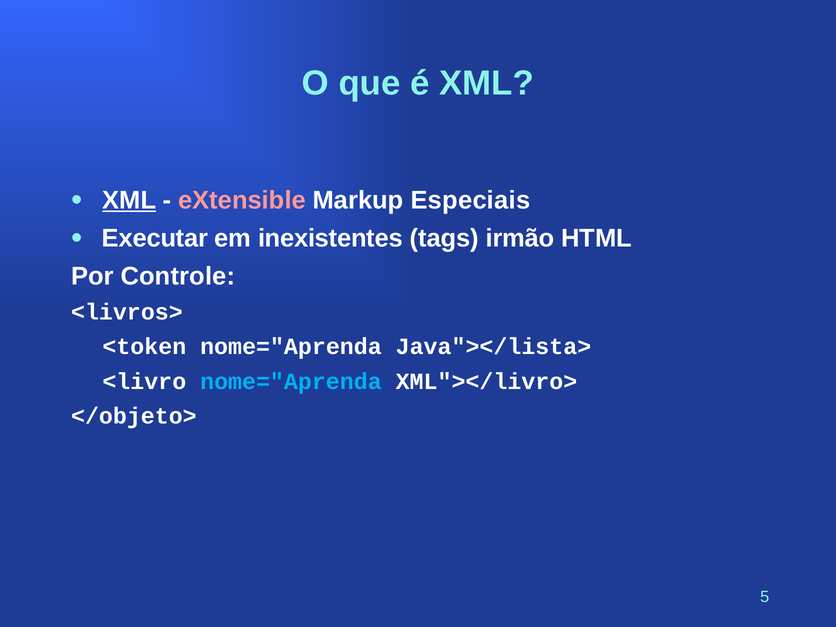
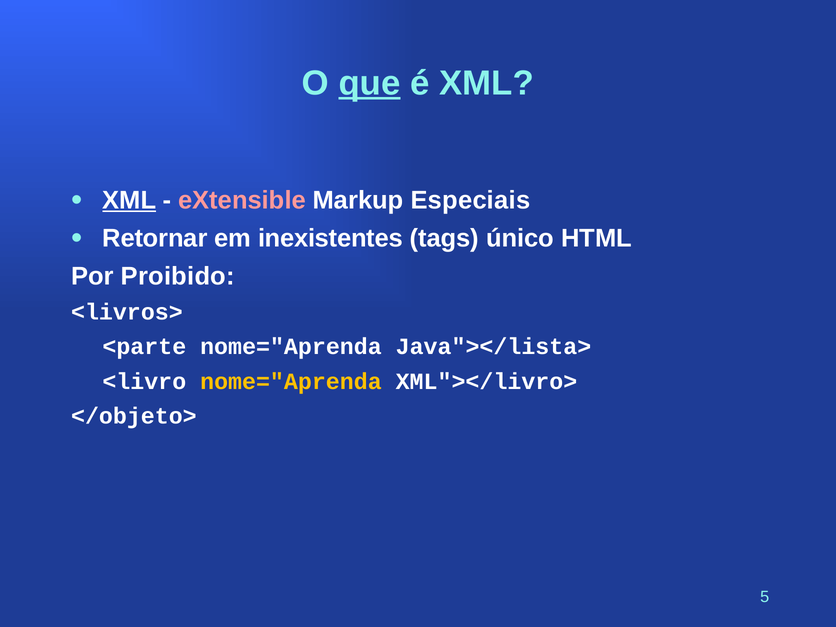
que underline: none -> present (369, 83)
Executar: Executar -> Retornar (155, 238)
irmão: irmão -> único (520, 238)
Controle: Controle -> Proibido (178, 276)
<token: <token -> <parte (144, 347)
nome="Aprenda colour: light blue -> yellow (291, 381)
